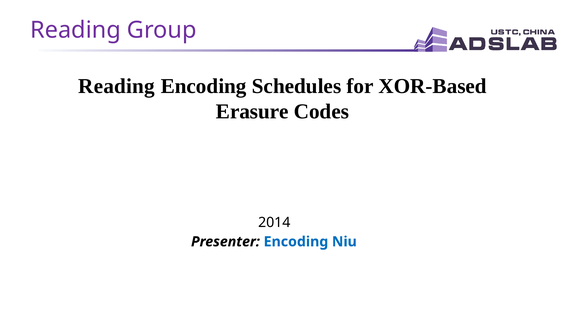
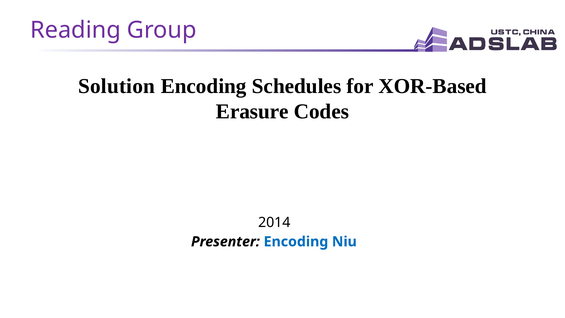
Reading: Reading -> Solution (117, 86)
